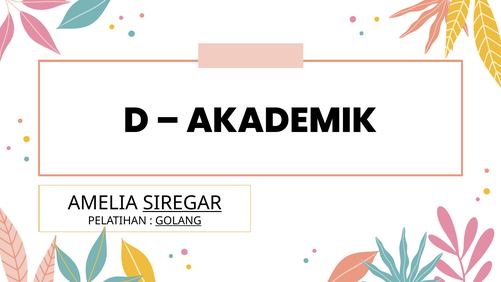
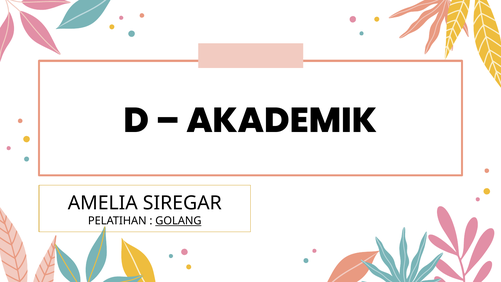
SIREGAR underline: present -> none (182, 203)
